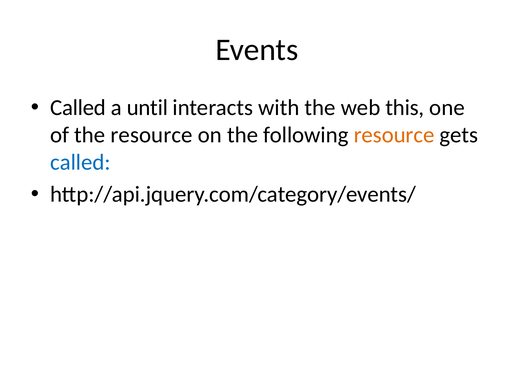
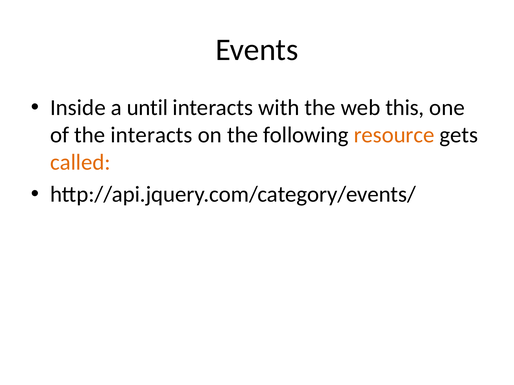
Called: Called -> Inside (78, 108)
the resource: resource -> interacts (152, 135)
called colour: blue -> orange (80, 163)
